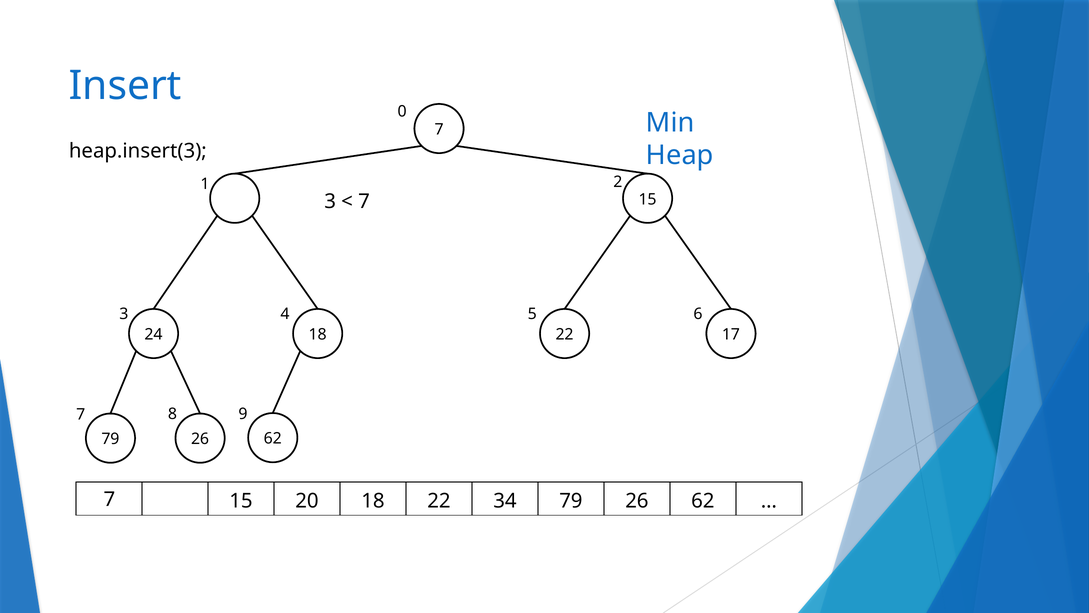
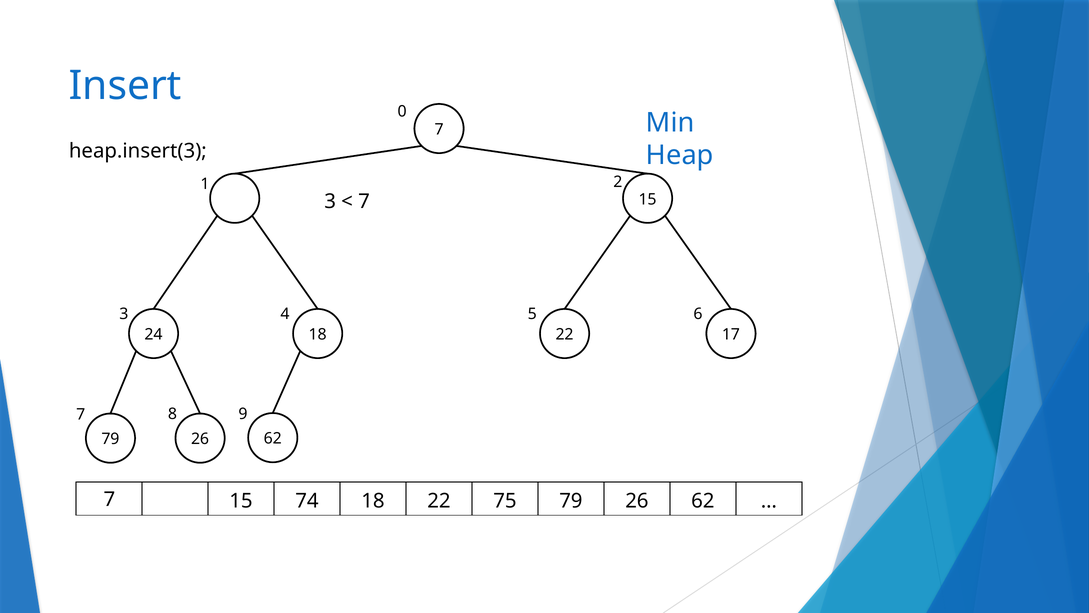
20: 20 -> 74 (307, 501)
34: 34 -> 75 (505, 501)
